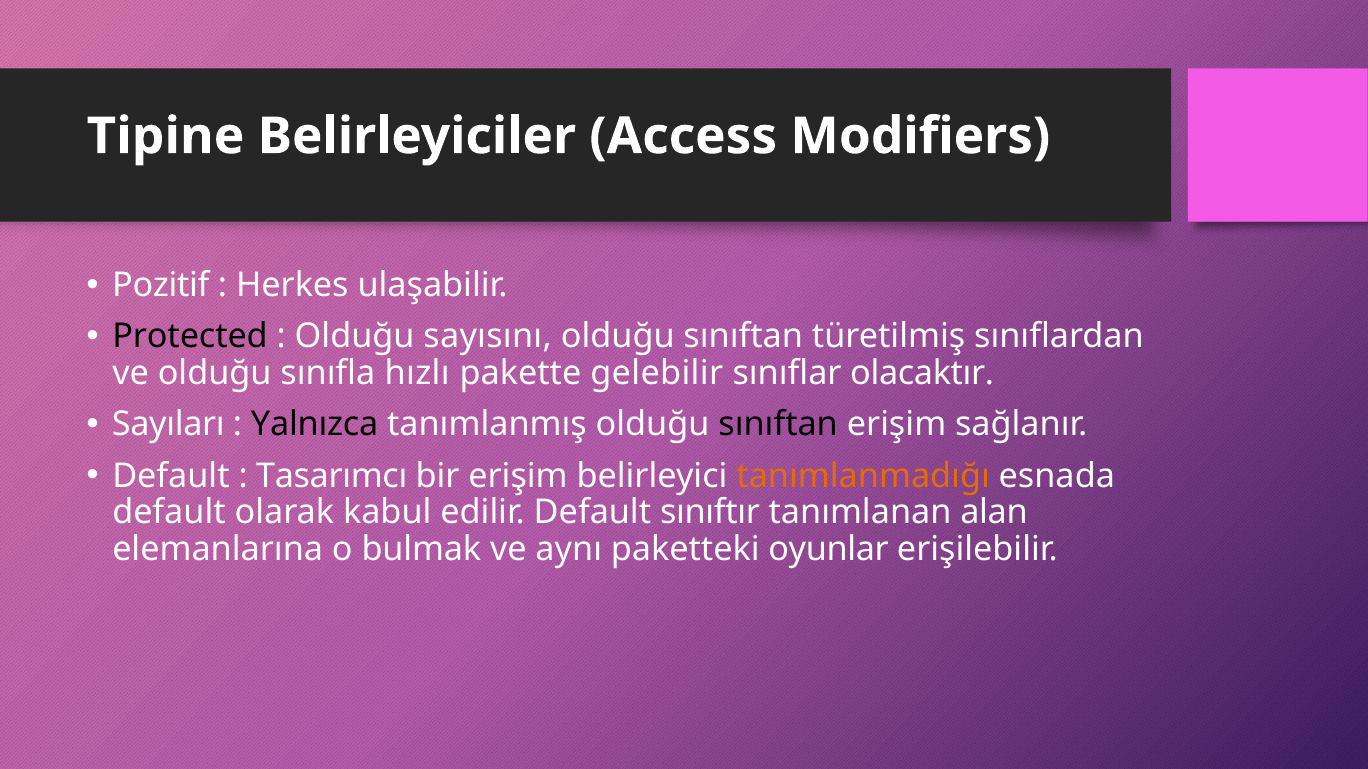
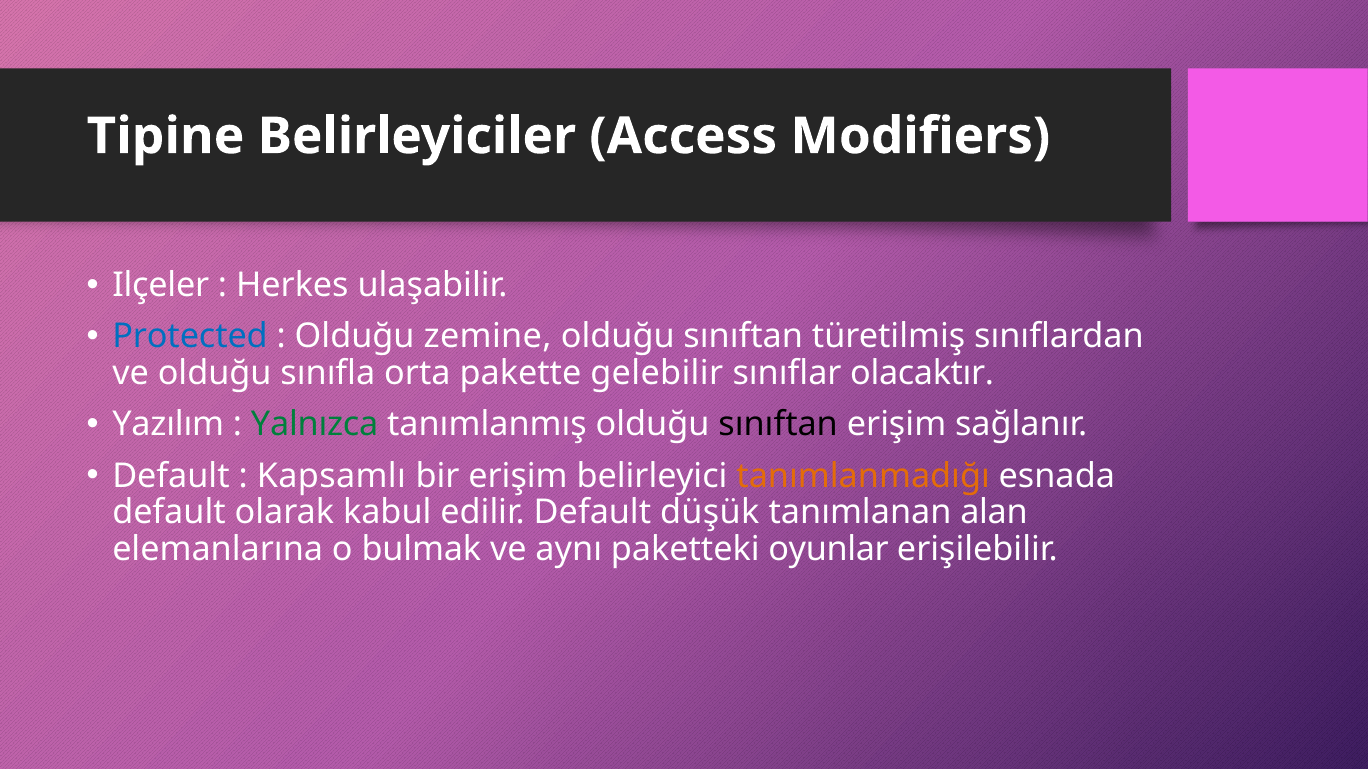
Pozitif: Pozitif -> Ilçeler (161, 286)
Protected colour: black -> blue (190, 337)
sayısını: sayısını -> zemine (488, 337)
hızlı: hızlı -> orta (417, 374)
Sayıları: Sayıları -> Yazılım (168, 425)
Yalnızca colour: black -> green (315, 425)
Tasarımcı: Tasarımcı -> Kapsamlı (331, 476)
sınıftır: sınıftır -> düşük (710, 513)
